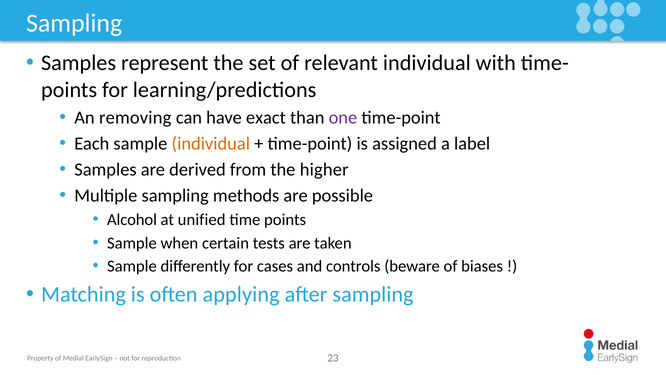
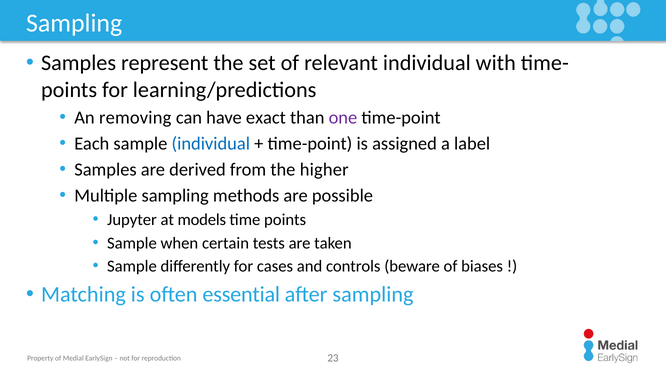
individual colour: orange -> blue (211, 143)
Alcohol: Alcohol -> Jupyter (132, 219)
unified: unified -> models (202, 219)
applying: applying -> essential (241, 294)
